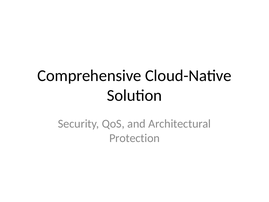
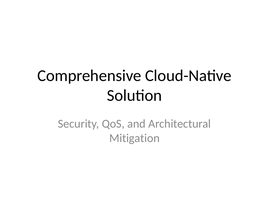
Protection: Protection -> Mitigation (134, 138)
